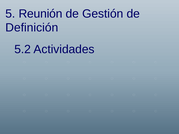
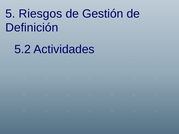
Reunión: Reunión -> Riesgos (40, 14)
